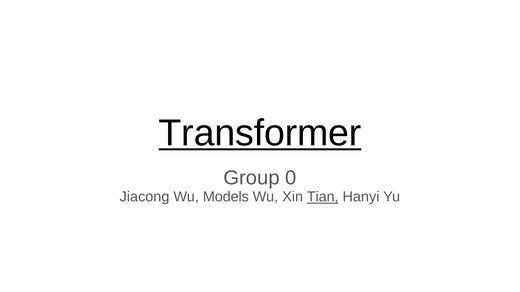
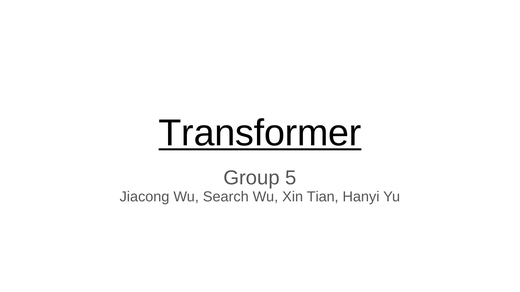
0: 0 -> 5 (291, 178)
Models: Models -> Search (226, 197)
Tian underline: present -> none (323, 197)
